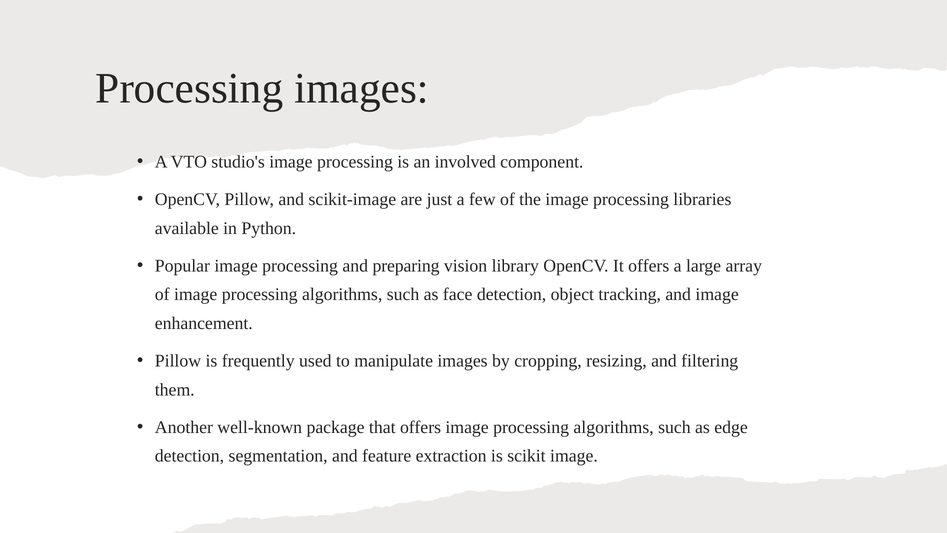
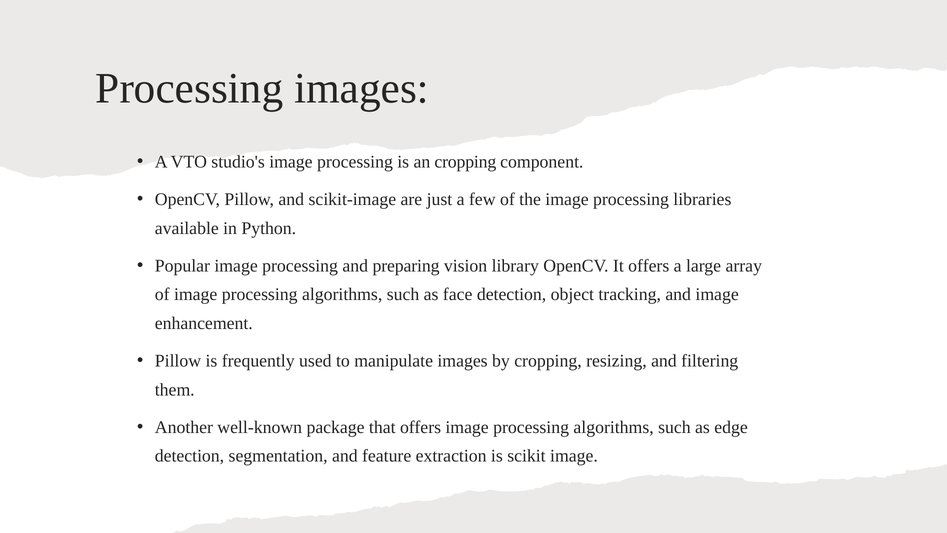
an involved: involved -> cropping (465, 162)
